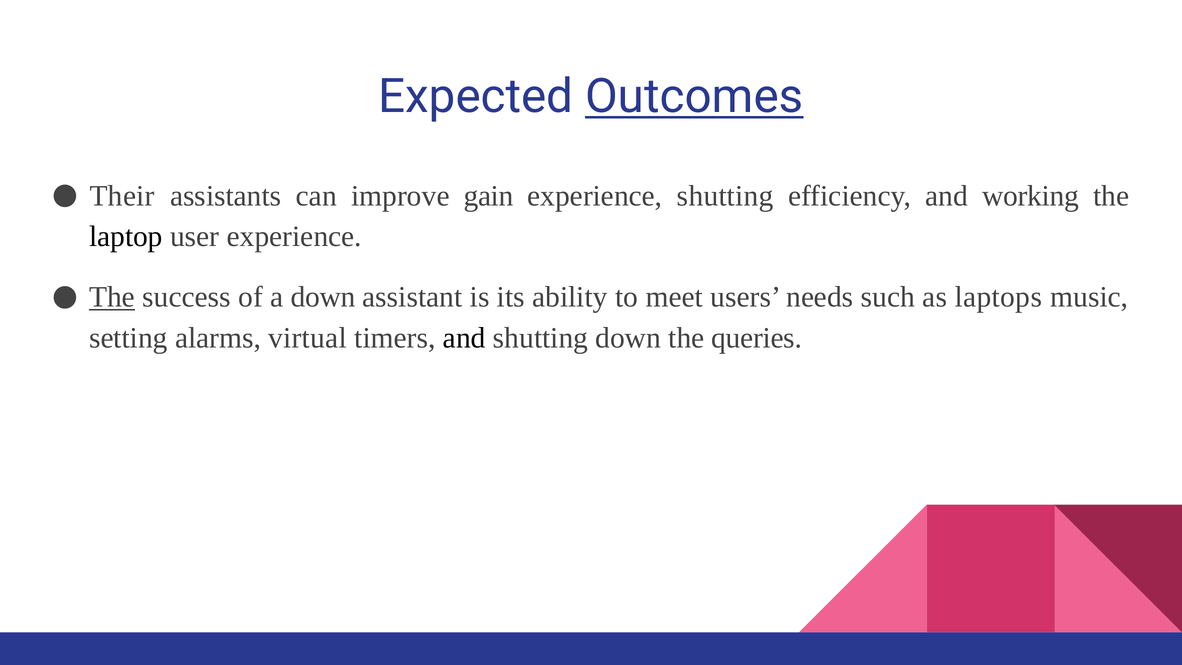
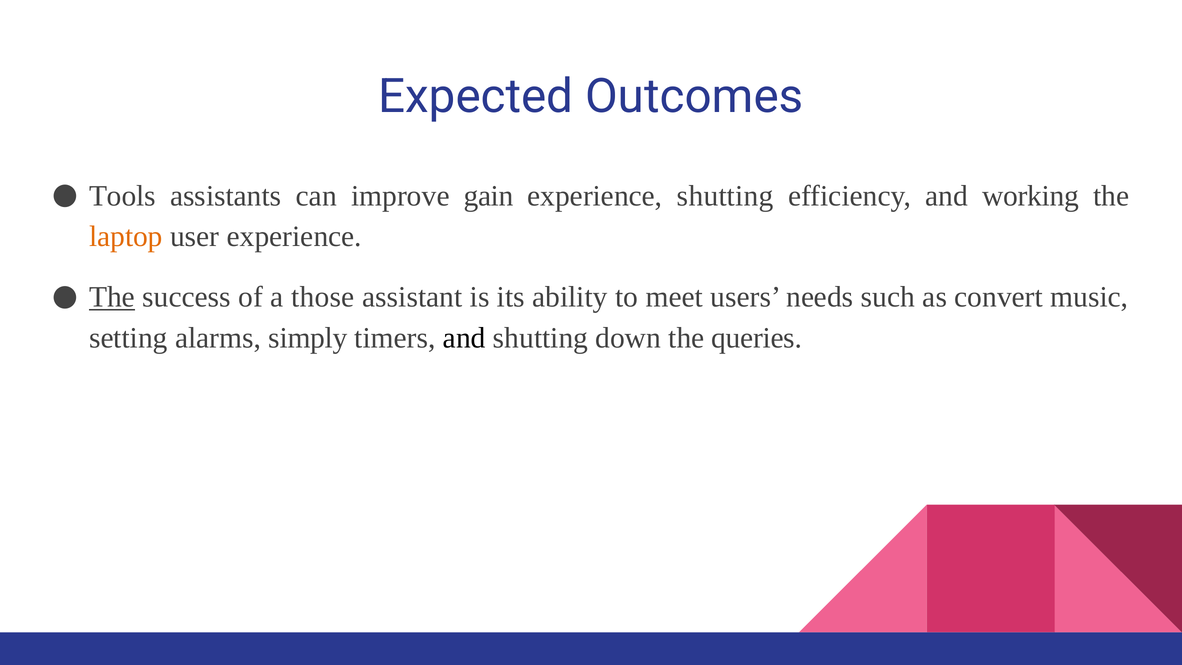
Outcomes underline: present -> none (694, 97)
Their: Their -> Tools (122, 196)
laptop colour: black -> orange (126, 237)
a down: down -> those (323, 297)
laptops: laptops -> convert (999, 297)
virtual: virtual -> simply (308, 338)
